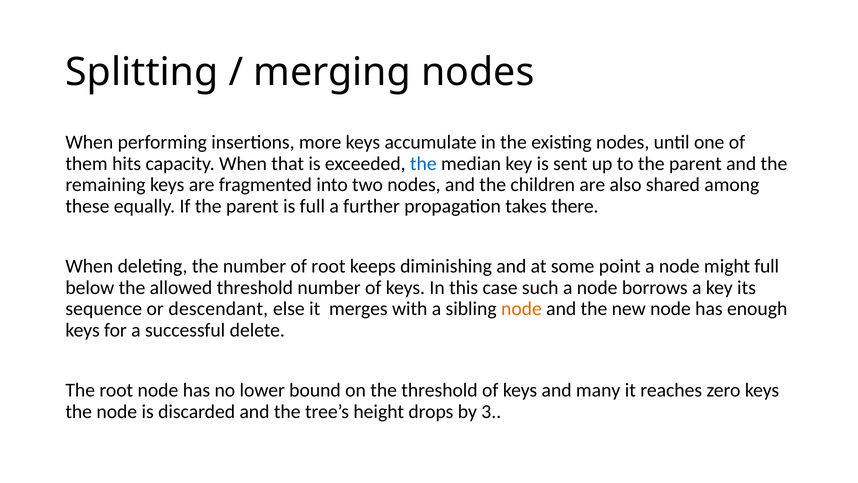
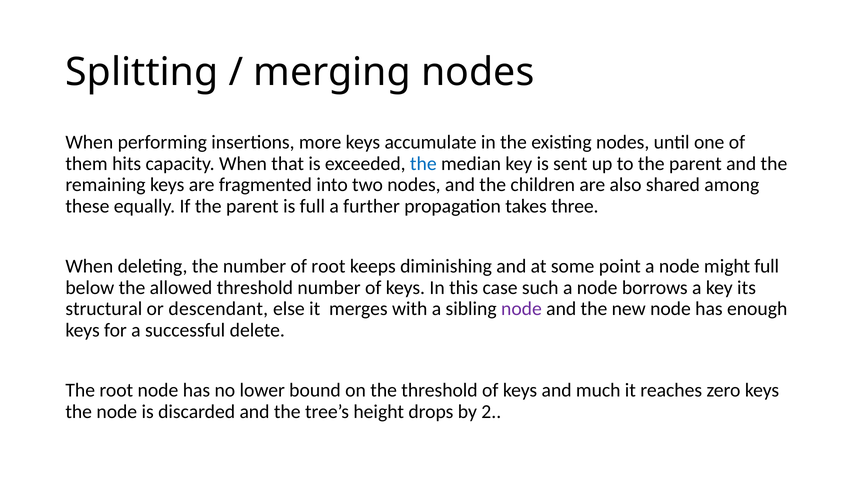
there: there -> three (575, 206)
sequence: sequence -> structural (104, 309)
node colour: orange -> purple (521, 309)
many: many -> much (598, 390)
3: 3 -> 2 (491, 411)
